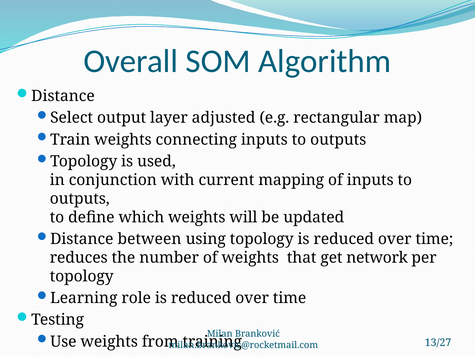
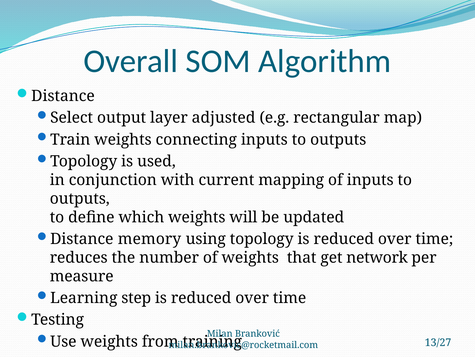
between: between -> memory (149, 239)
topology: topology -> measure (82, 276)
role: role -> step (136, 297)
